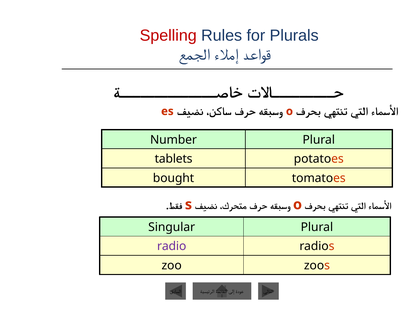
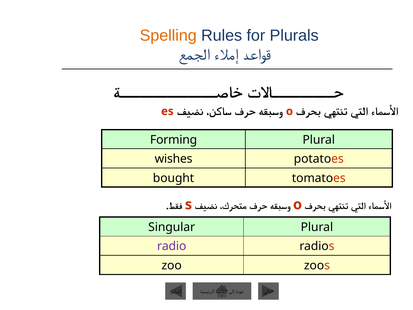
Spelling colour: red -> orange (168, 35)
Number: Number -> Forming (174, 140)
tablets: tablets -> wishes (174, 159)
